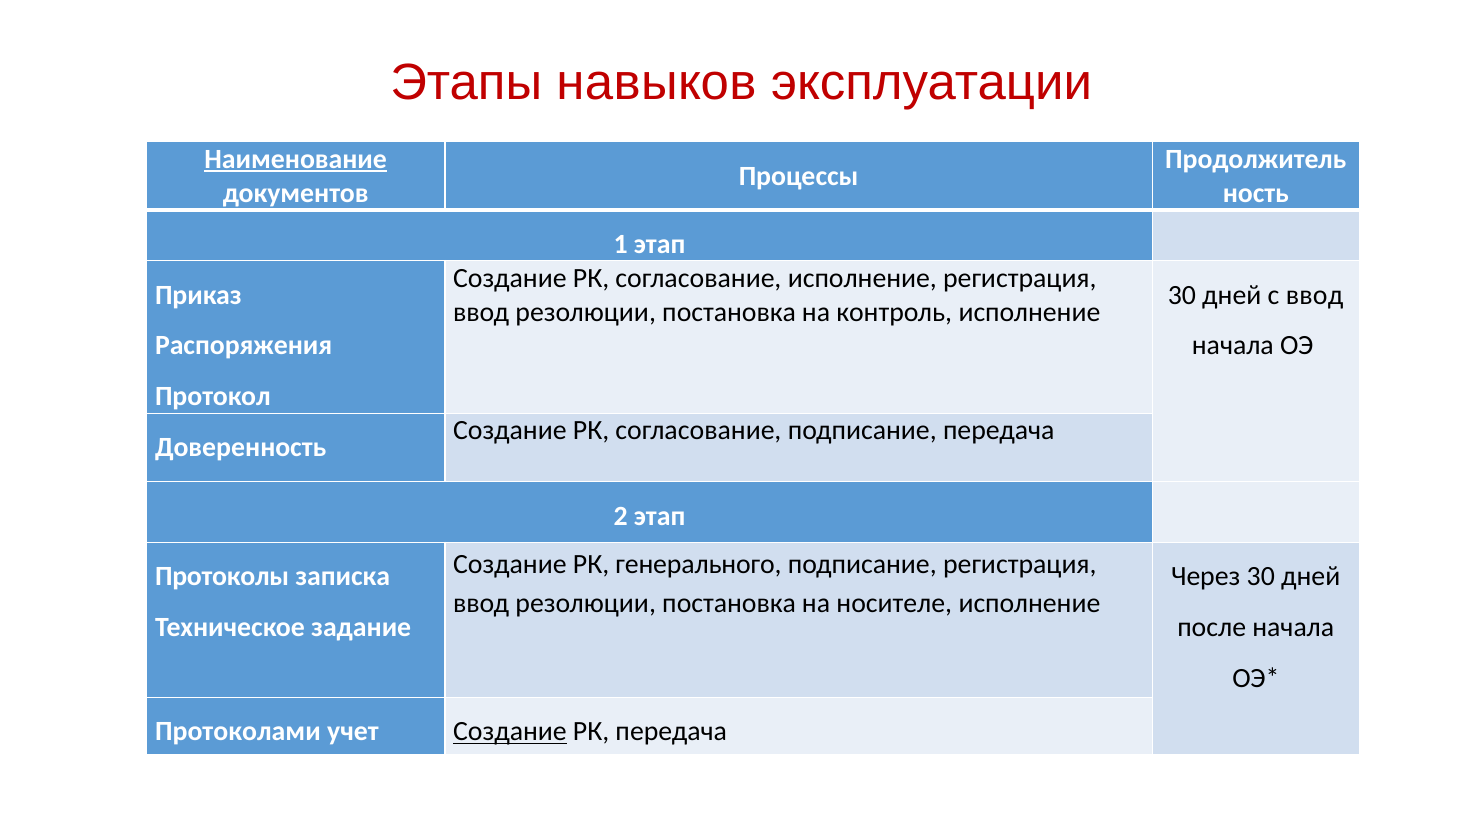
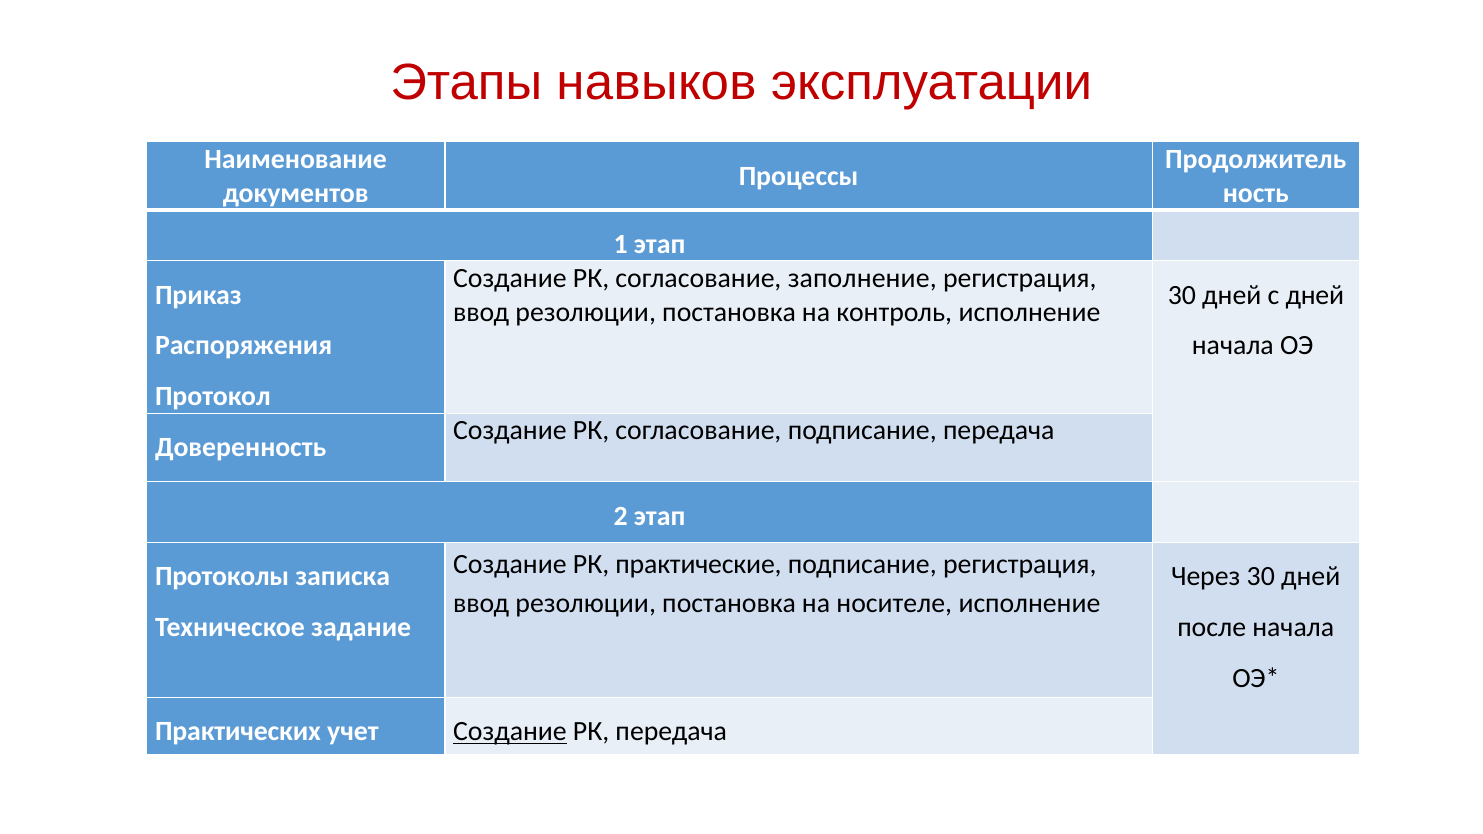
Наименование underline: present -> none (296, 159)
согласование исполнение: исполнение -> заполнение (862, 278)
с ввод: ввод -> дней (1315, 295)
генерального: генерального -> практические (698, 565)
Протоколами: Протоколами -> Практических (238, 732)
